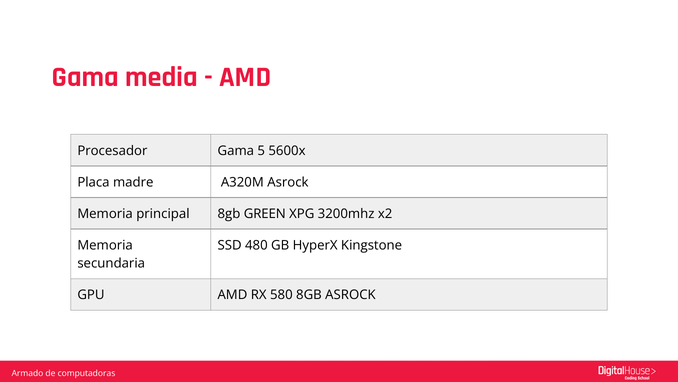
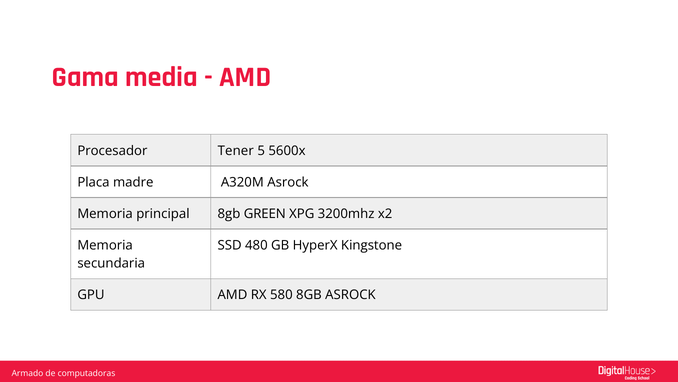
Procesador Gama: Gama -> Tener (236, 151)
